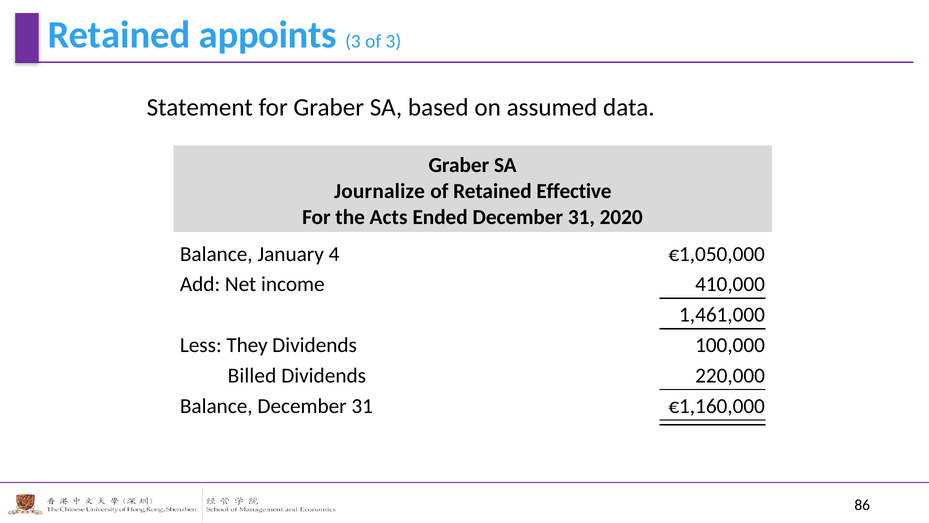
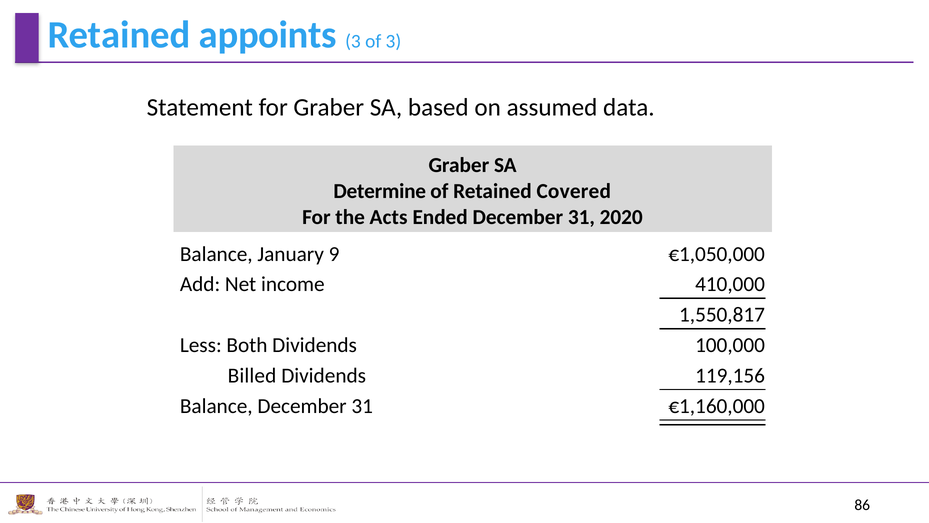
Journalize: Journalize -> Determine (380, 191)
Effective: Effective -> Covered (574, 191)
4: 4 -> 9 (334, 254)
1,461,000: 1,461,000 -> 1,550,817 (722, 315)
They: They -> Both (247, 345)
220,000: 220,000 -> 119,156 (730, 375)
